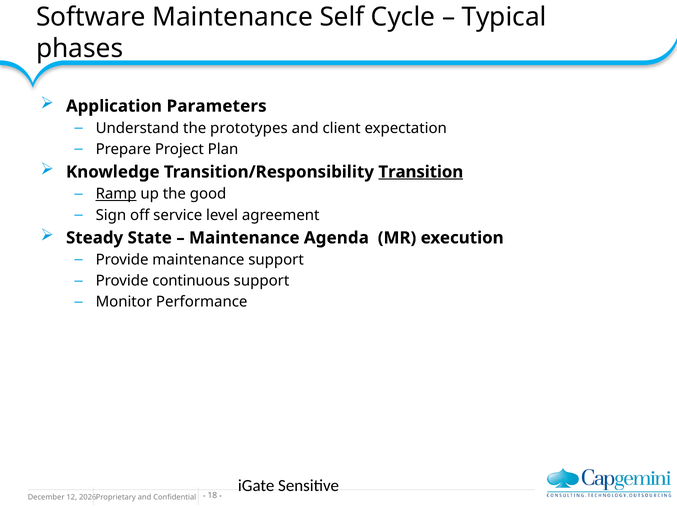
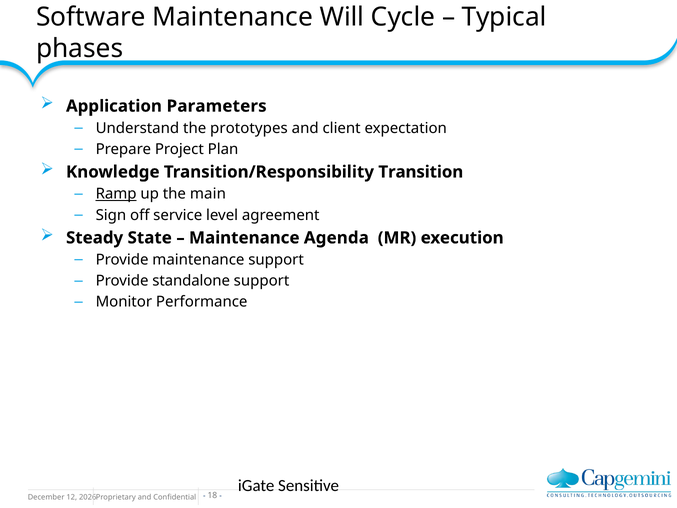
Self: Self -> Will (342, 17)
Transition underline: present -> none (421, 172)
good: good -> main (208, 194)
continuous: continuous -> standalone (191, 281)
